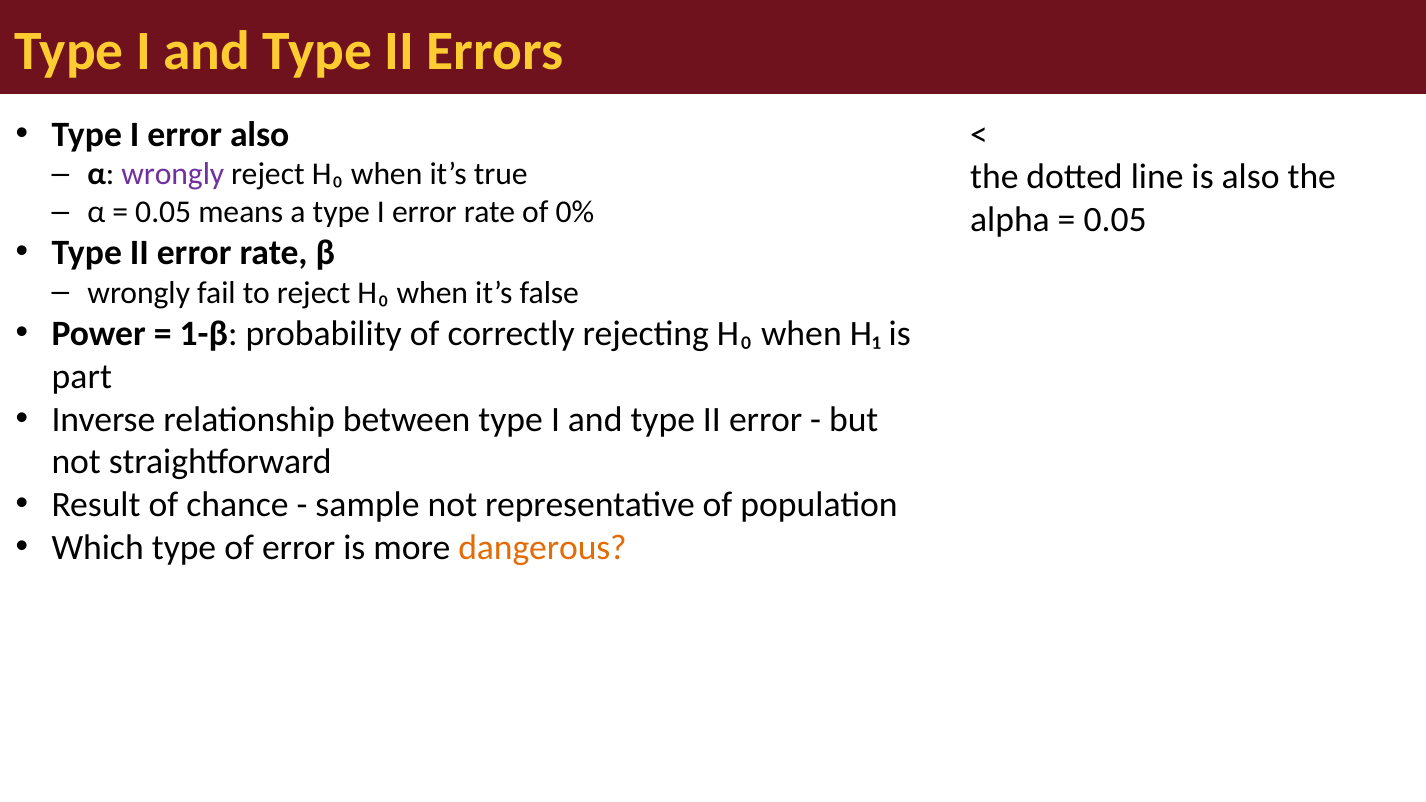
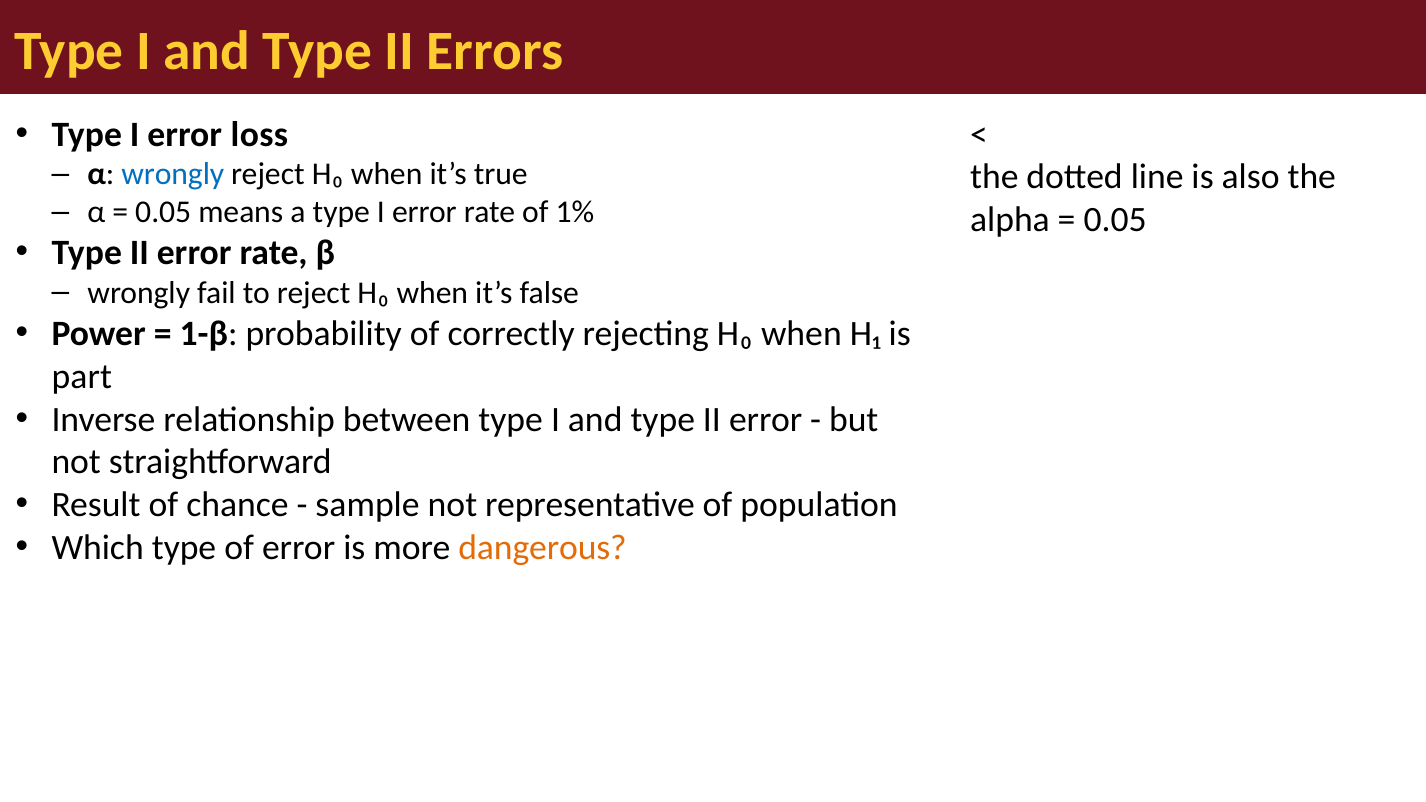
error also: also -> loss (259, 134)
wrongly colour: purple -> blue (173, 174)
0%: 0% -> 1% (575, 212)
